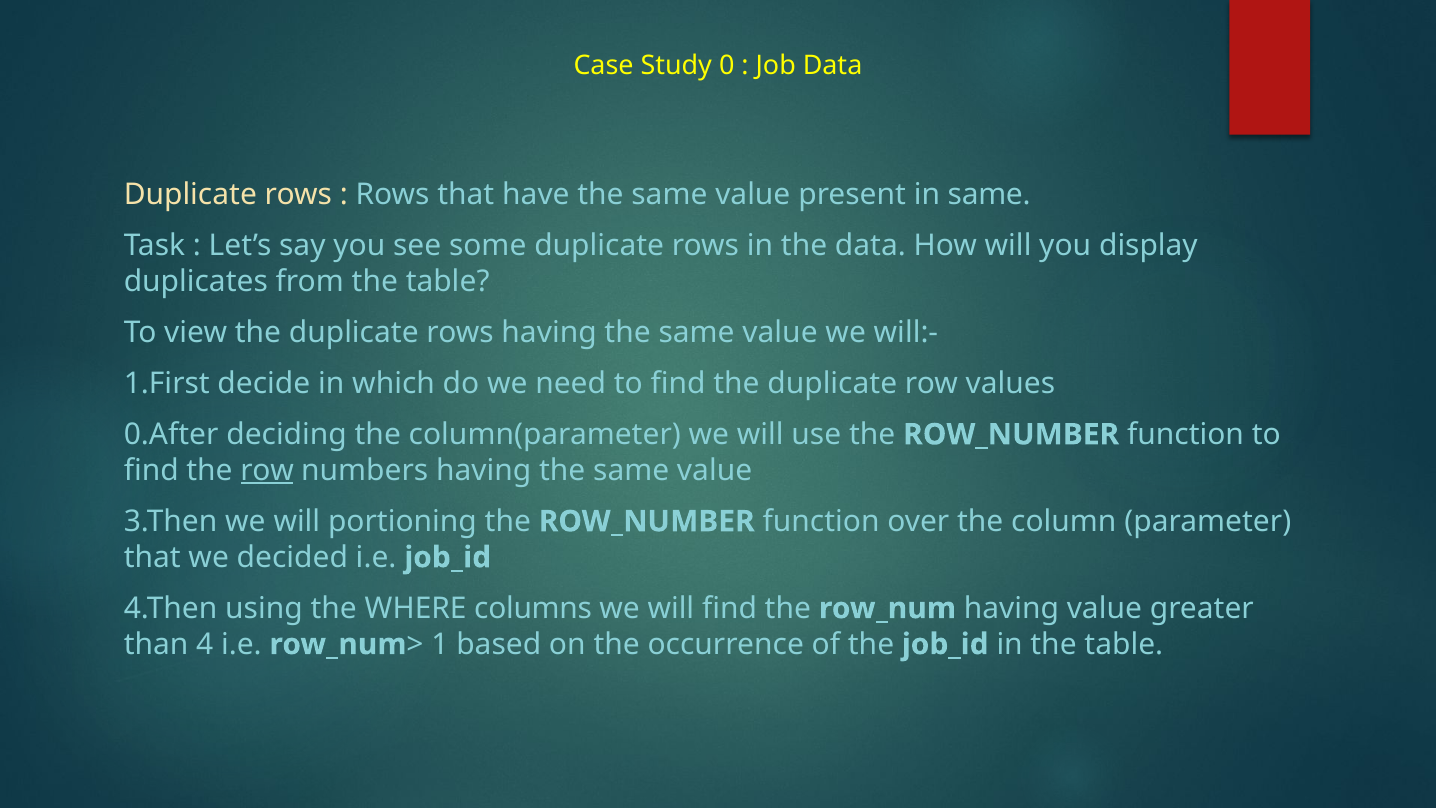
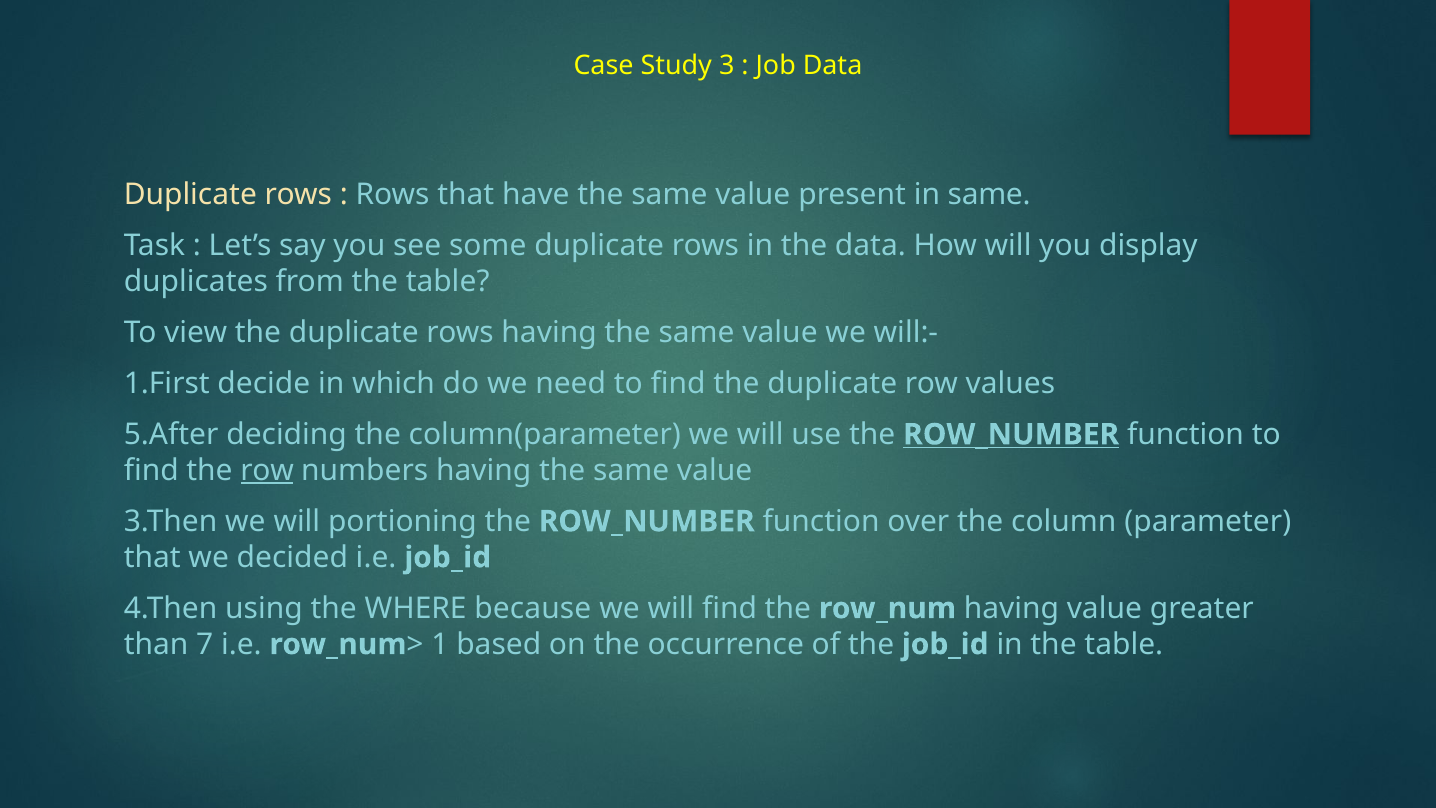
0: 0 -> 3 (727, 66)
0.After: 0.After -> 5.After (171, 434)
ROW_NUMBER underline: none -> present (1011, 434)
columns: columns -> because (533, 608)
4: 4 -> 7 (205, 644)
